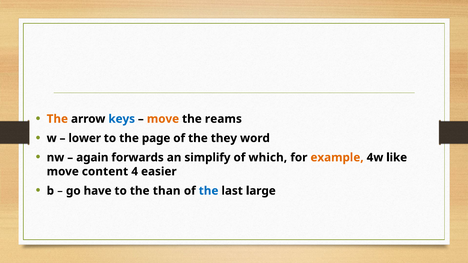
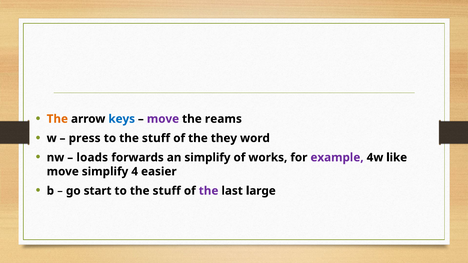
move colour: orange -> purple (163, 119)
lower: lower -> press (85, 138)
page: page -> stuff (156, 138)
again: again -> loads (92, 158)
which: which -> works (268, 158)
example colour: orange -> purple (337, 158)
move content: content -> simplify (105, 172)
have: have -> start (98, 191)
than: than -> stuff (167, 191)
the colour: blue -> purple (209, 191)
